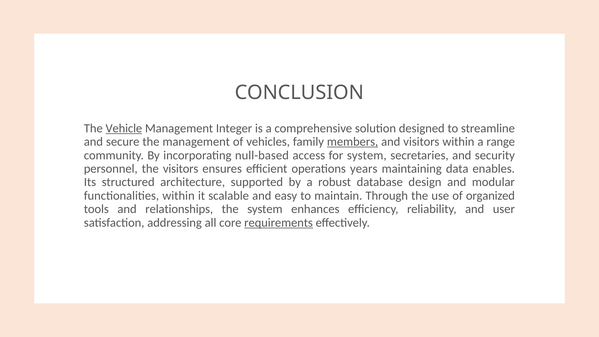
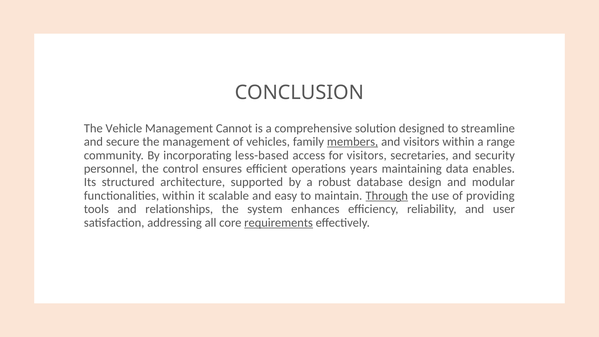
Vehicle underline: present -> none (124, 128)
Integer: Integer -> Cannot (234, 128)
null-based: null-based -> less-based (262, 155)
for system: system -> visitors (367, 155)
the visitors: visitors -> control (181, 169)
Through underline: none -> present (387, 196)
organized: organized -> providing (490, 196)
